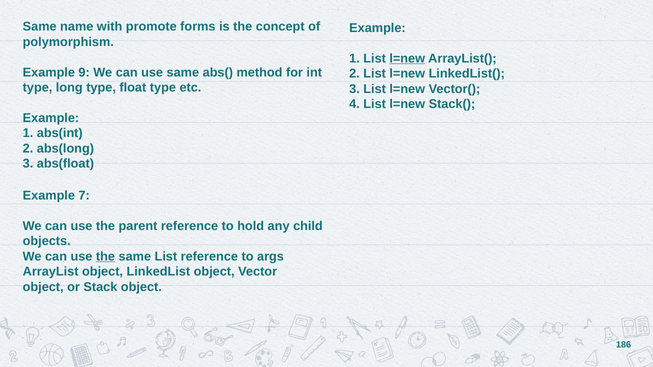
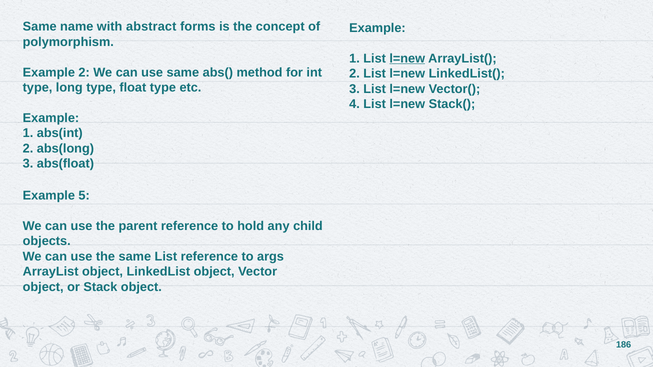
promote: promote -> abstract (151, 27)
Example 9: 9 -> 2 (84, 72)
7: 7 -> 5 (84, 196)
the underline: present -> none (105, 257)
